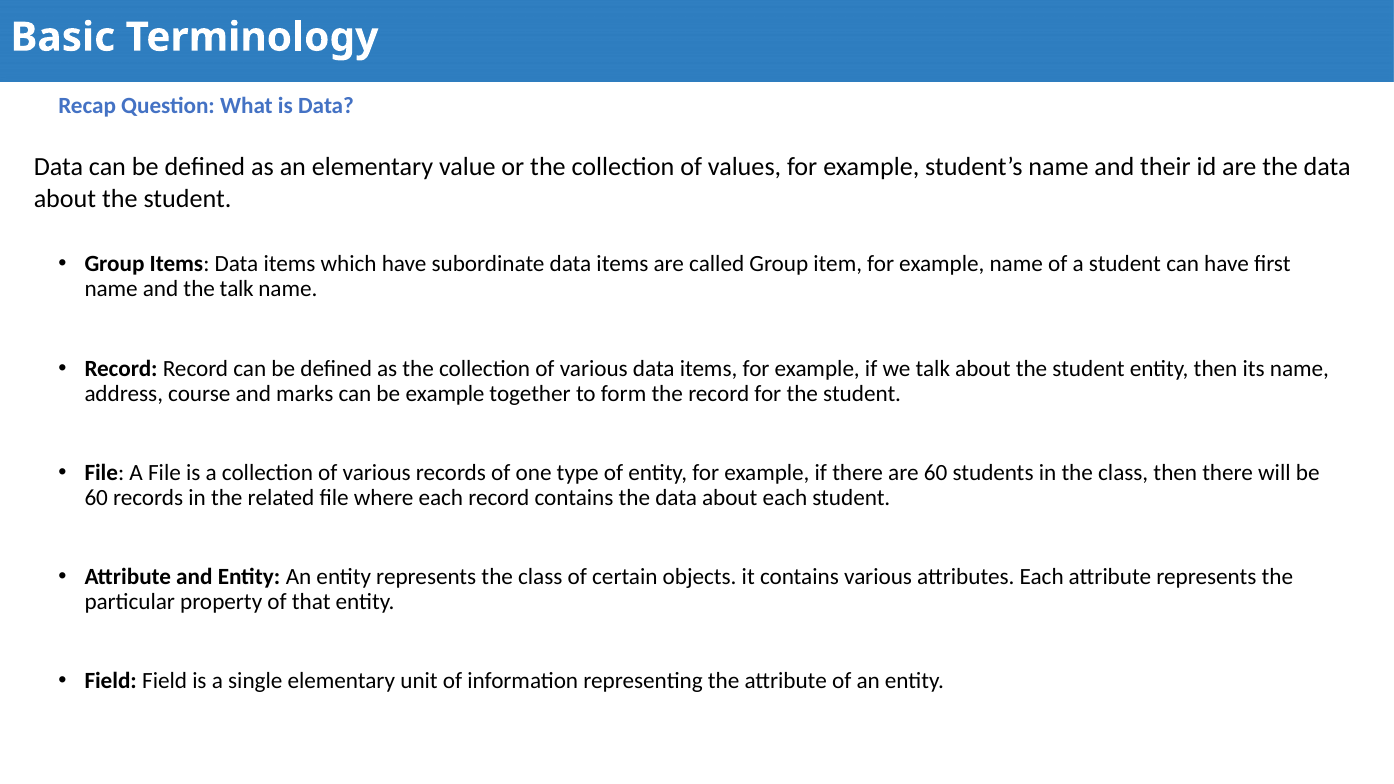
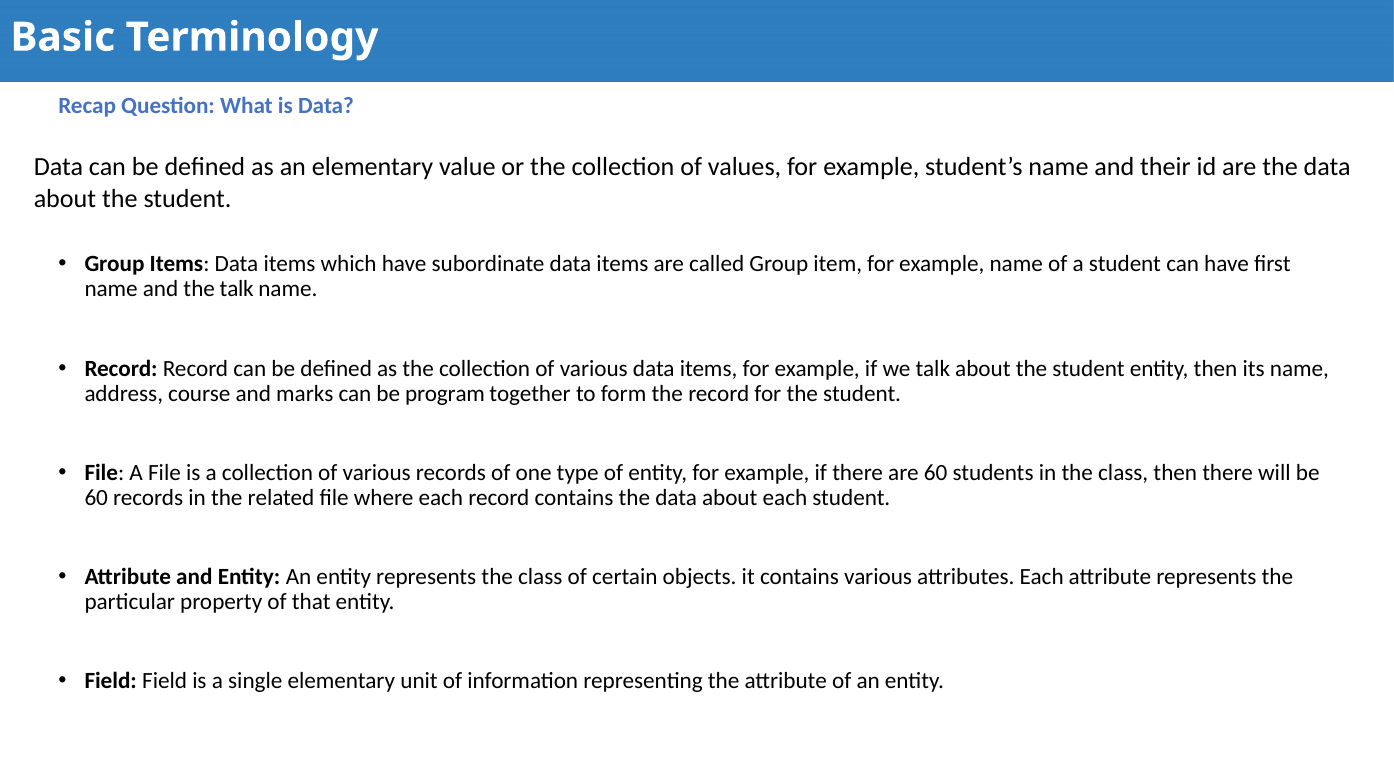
be example: example -> program (445, 394)
